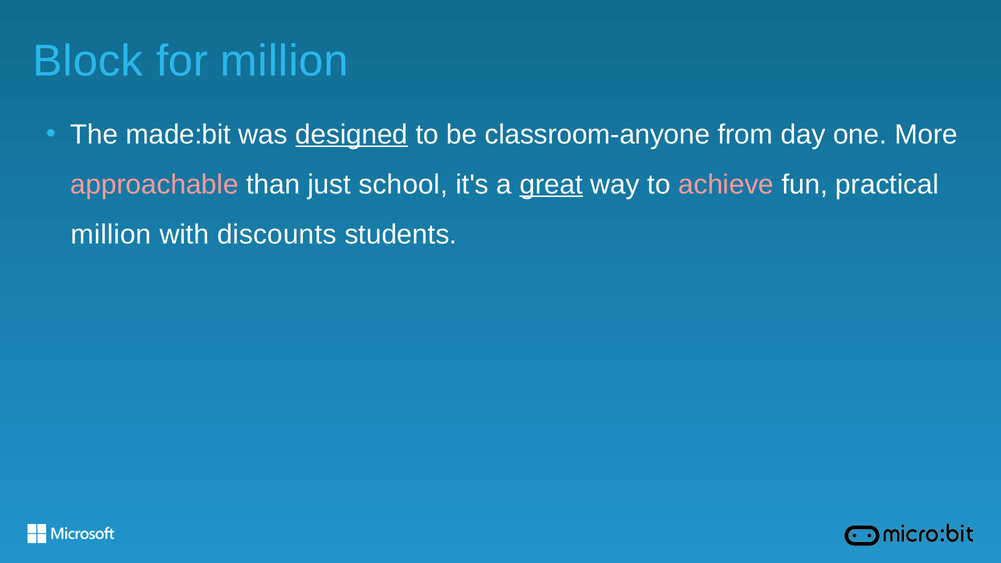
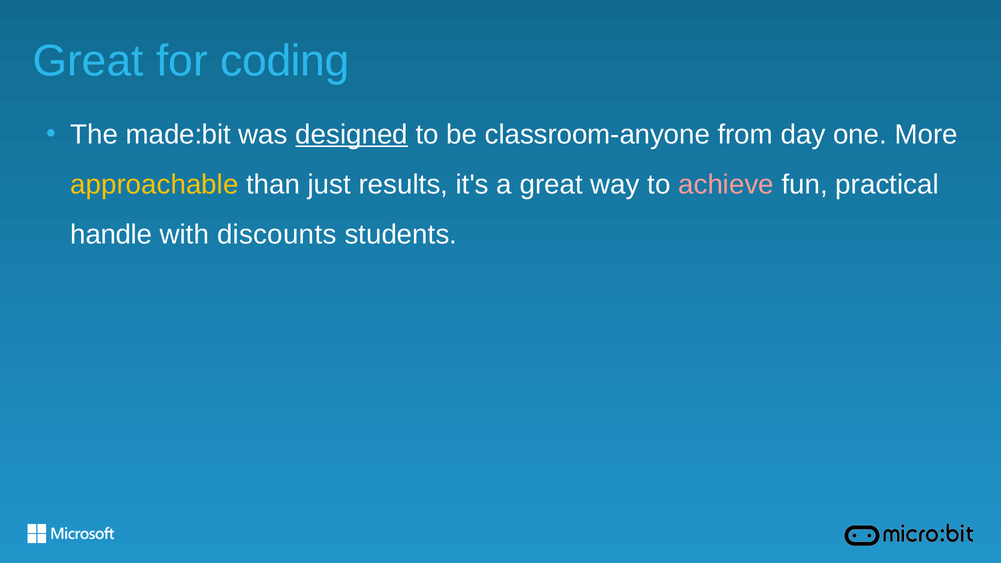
Block: Block -> Great (88, 61)
for million: million -> coding (285, 61)
approachable colour: pink -> yellow (154, 184)
school: school -> results (403, 184)
great underline: present -> none (551, 184)
million: million -> handle (111, 234)
